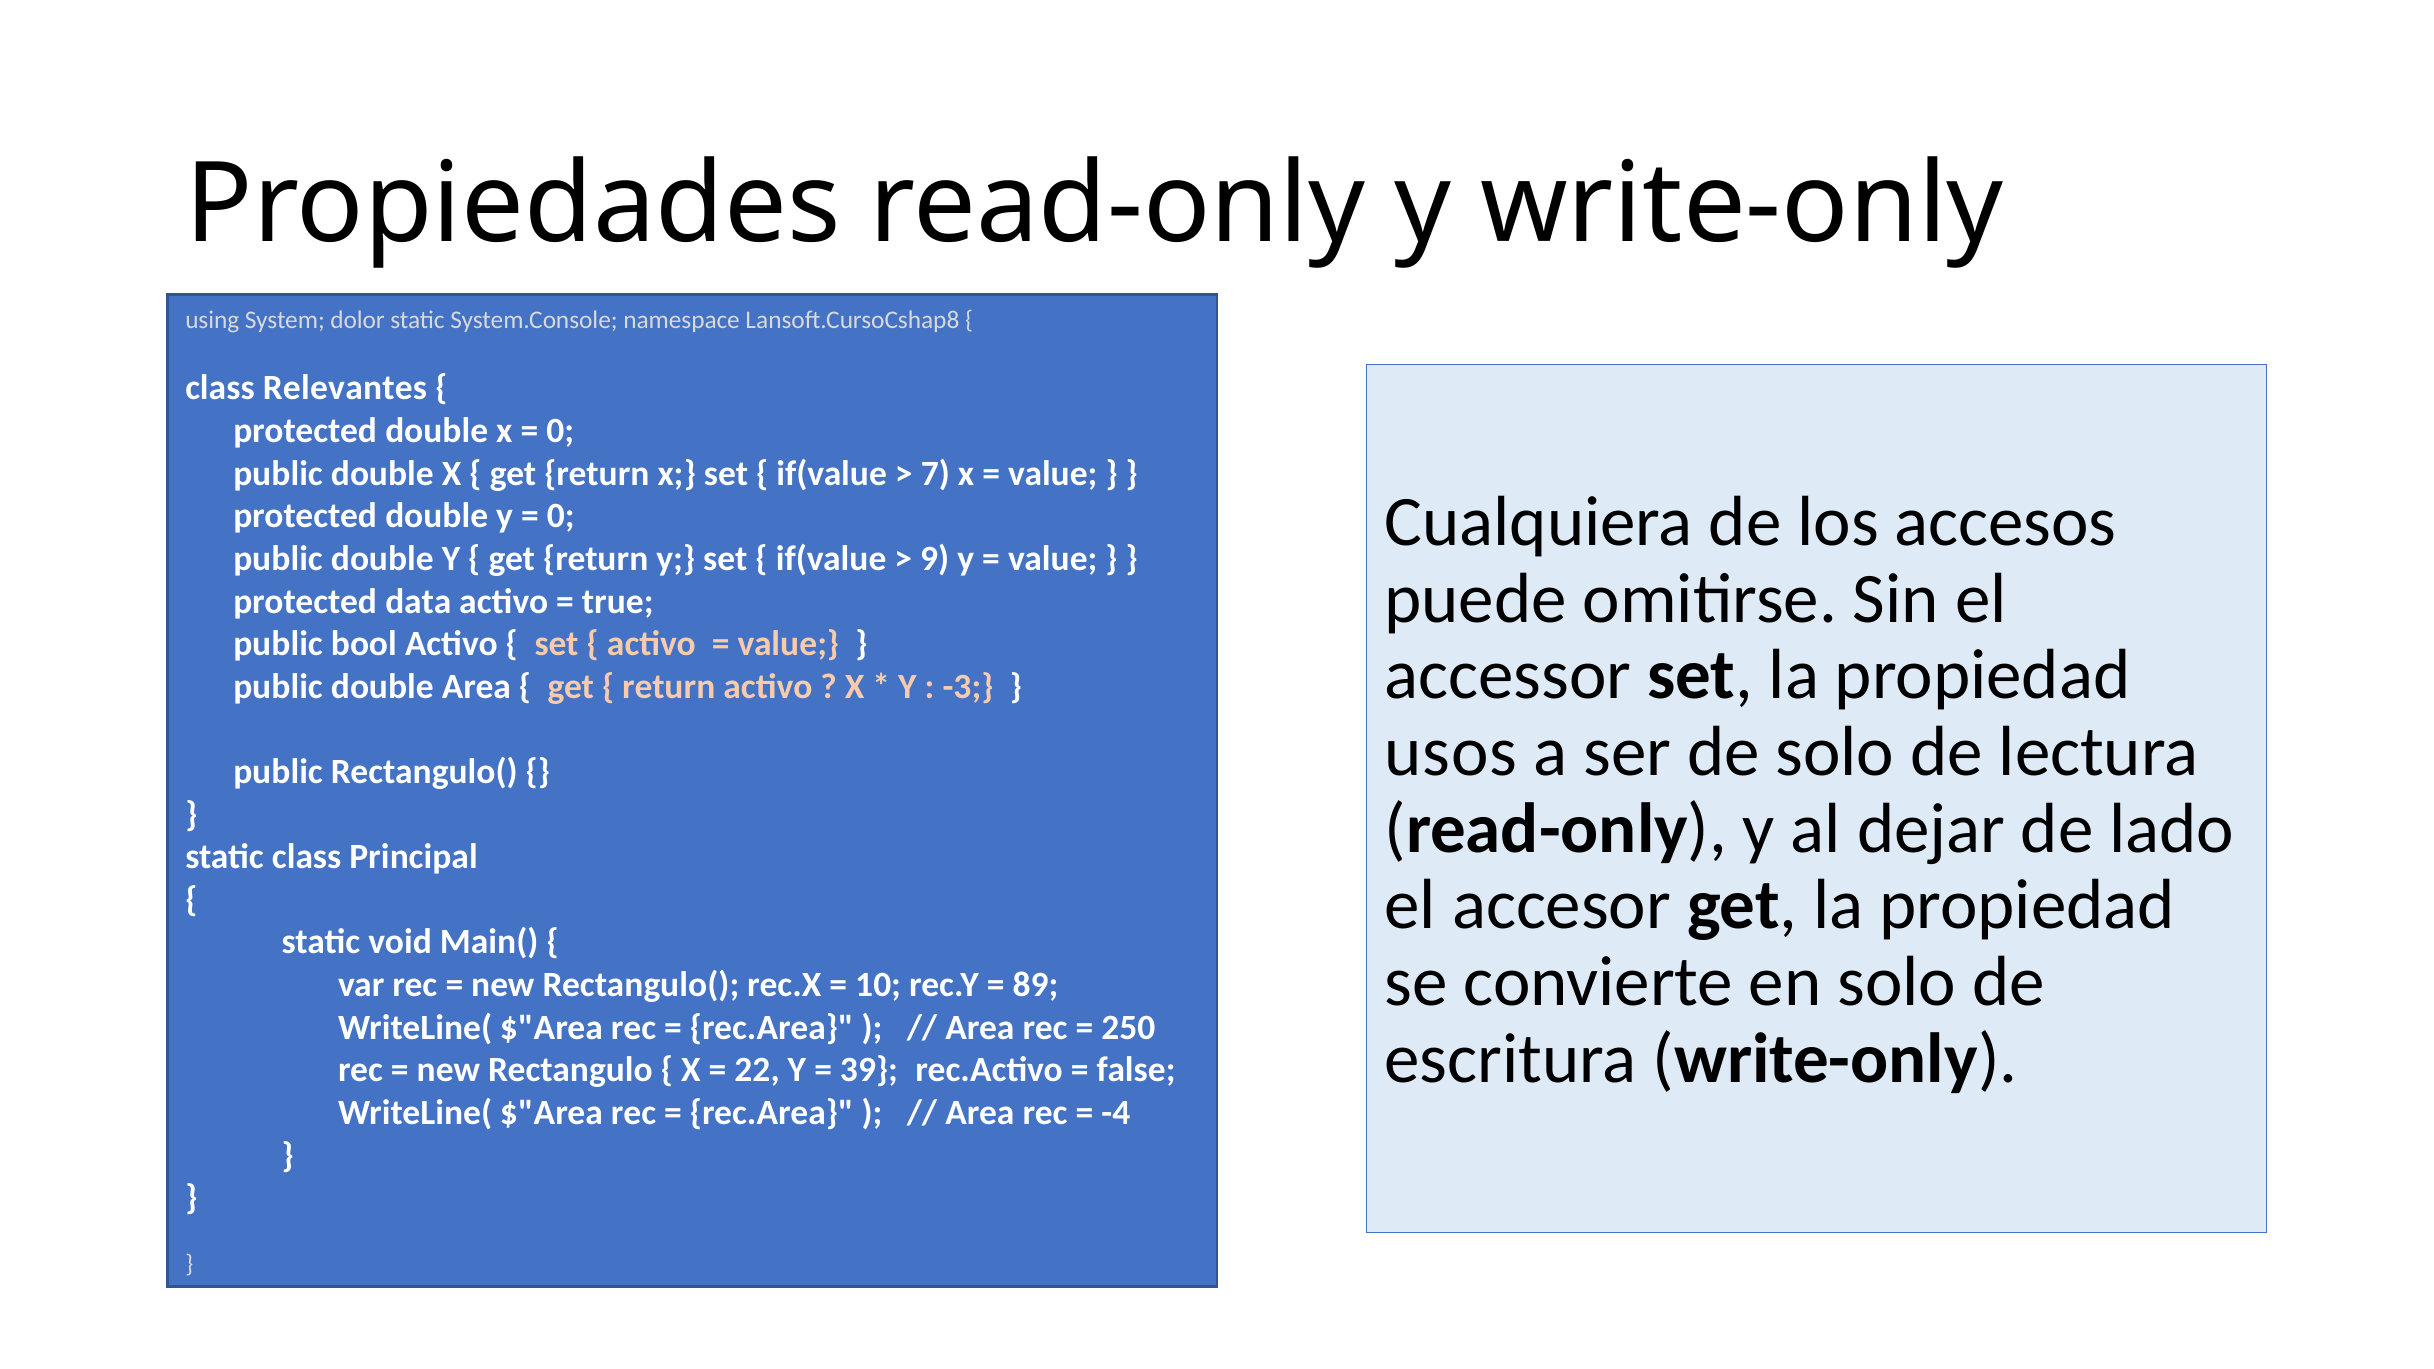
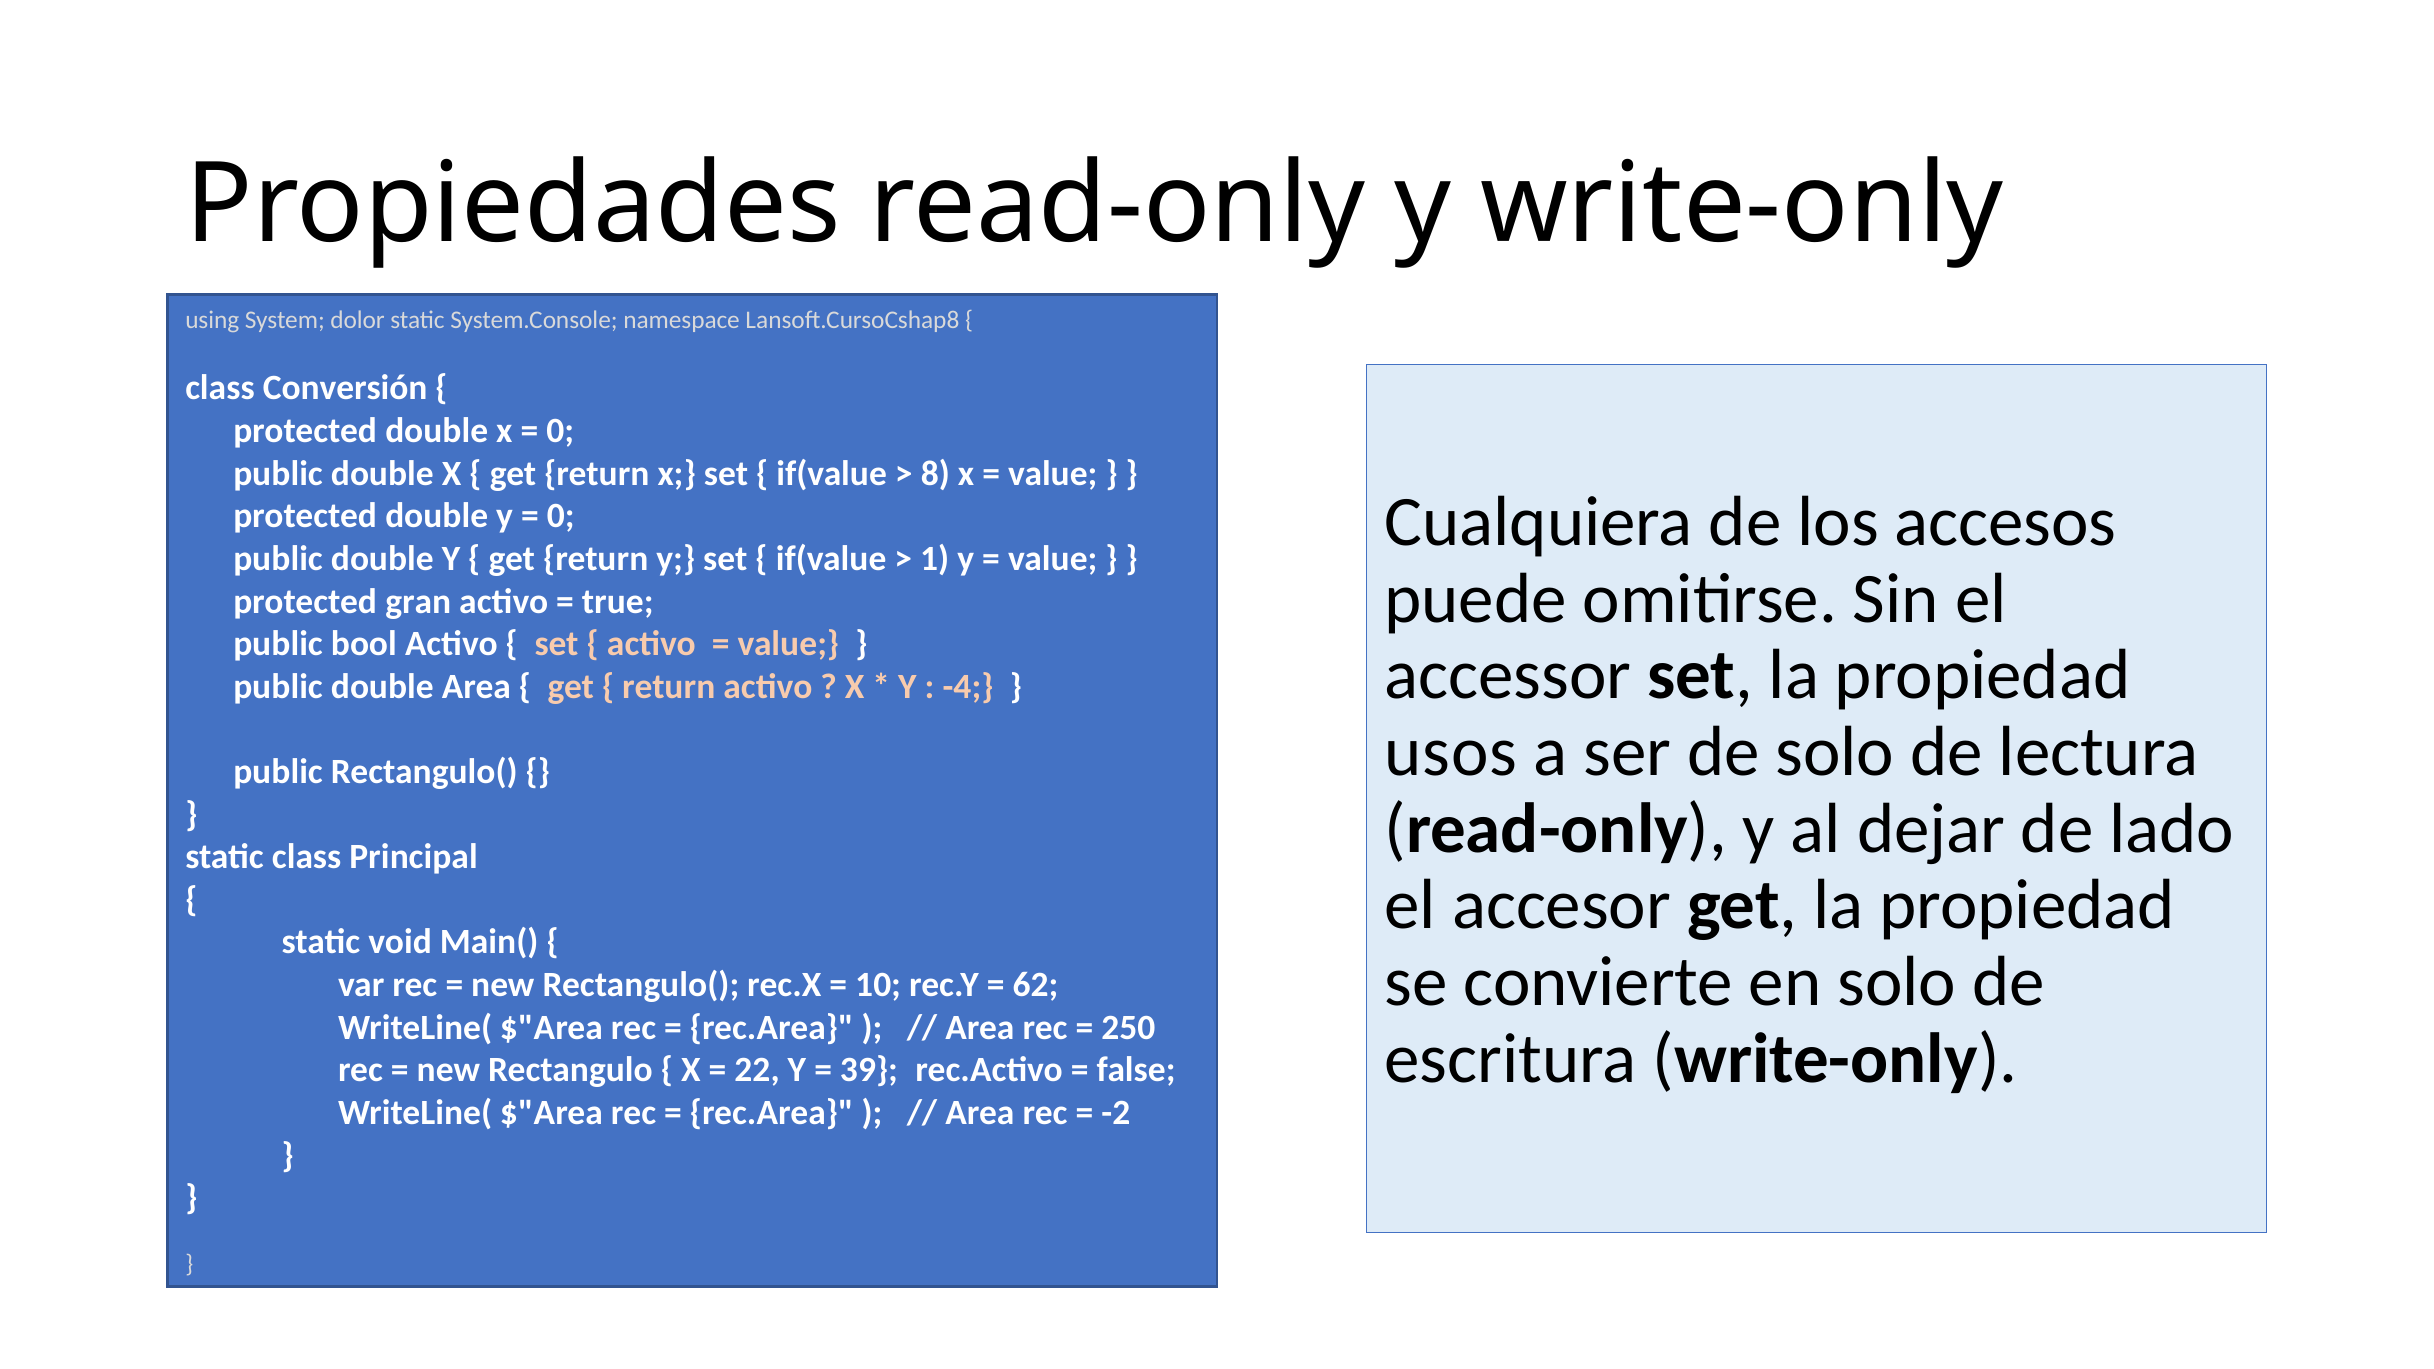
Relevantes: Relevantes -> Conversión (345, 388)
7: 7 -> 8 (935, 474)
9: 9 -> 1 (935, 559)
data: data -> gran (418, 601)
-3: -3 -> -4 (968, 687)
89: 89 -> 62 (1036, 985)
-4: -4 -> -2 (1116, 1113)
